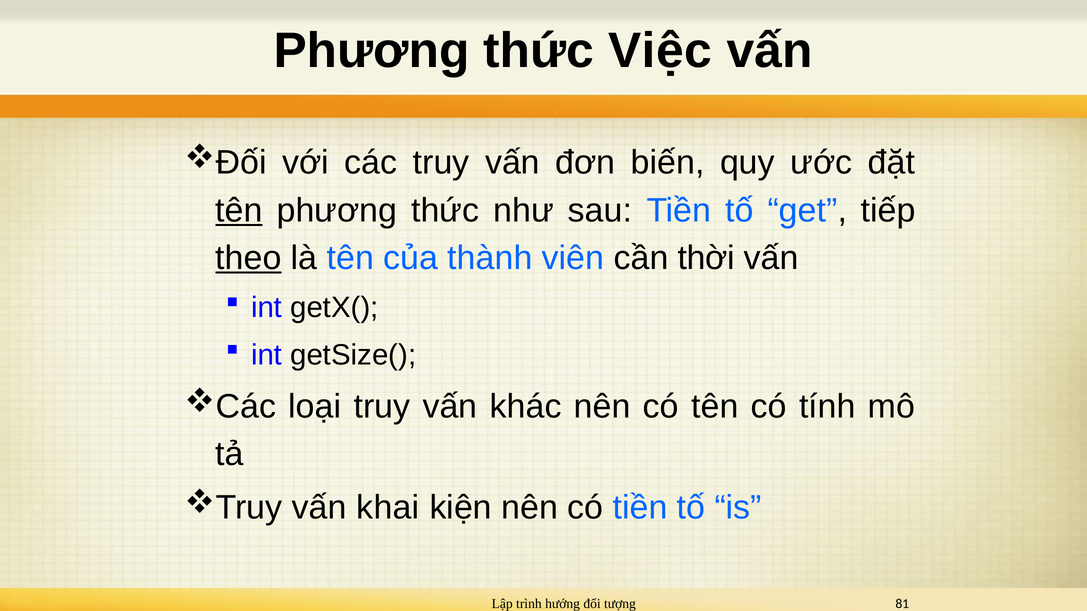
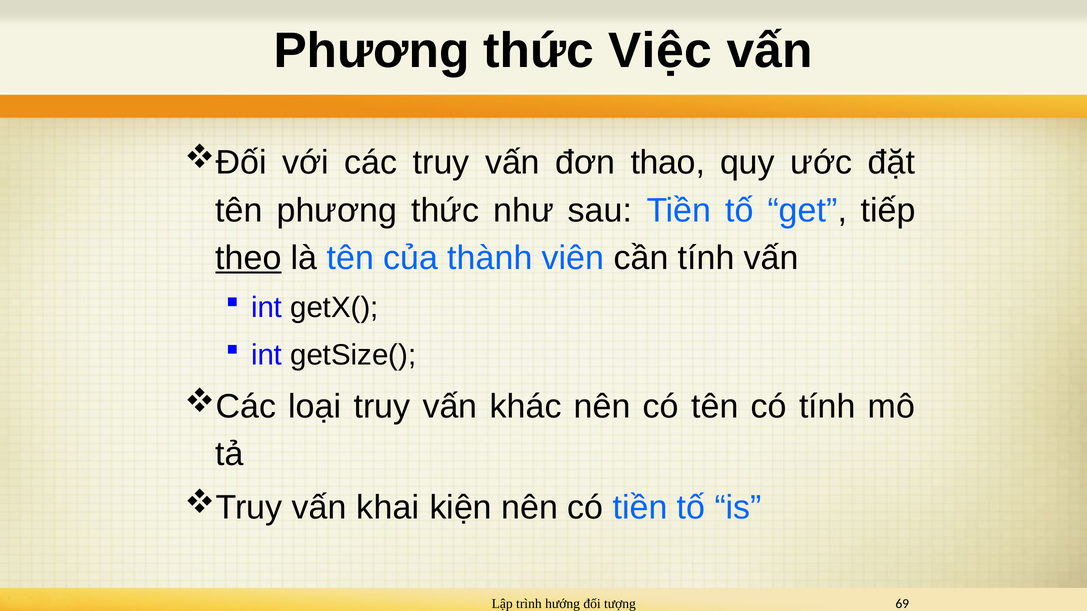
biến: biến -> thao (668, 163)
tên underline: present -> none (239, 210)
cần thời: thời -> tính (706, 258)
81: 81 -> 69 (902, 604)
